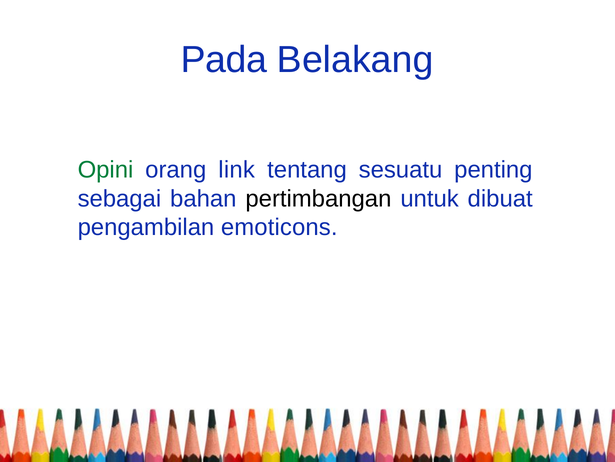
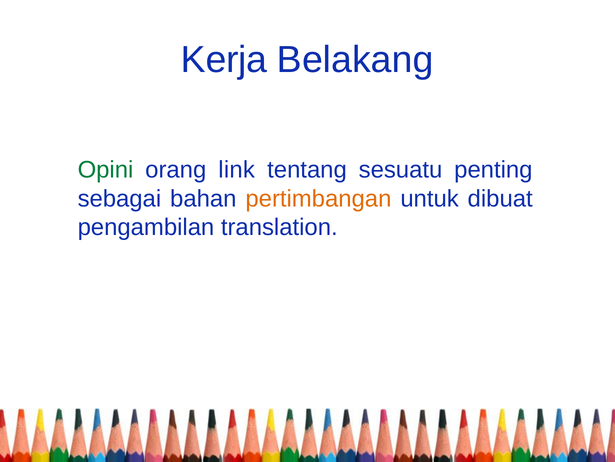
Pada: Pada -> Kerja (224, 60)
pertimbangan colour: black -> orange (318, 198)
emoticons: emoticons -> translation (279, 227)
